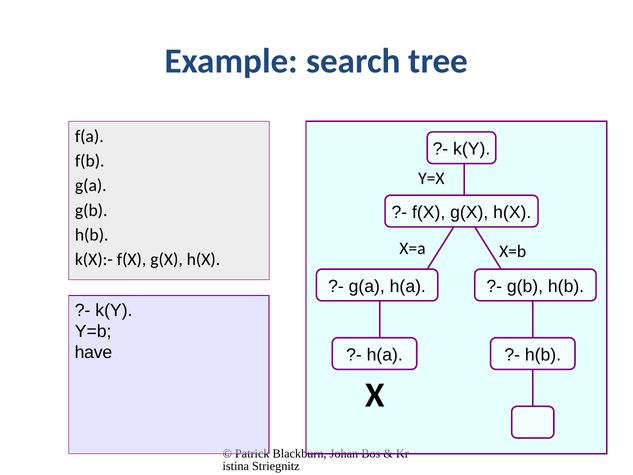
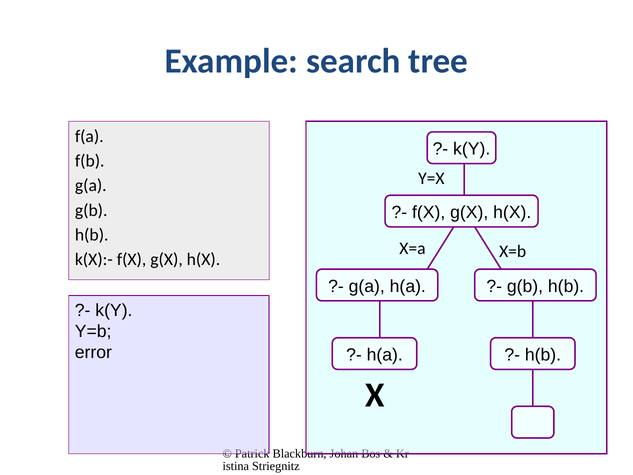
have: have -> error (93, 352)
